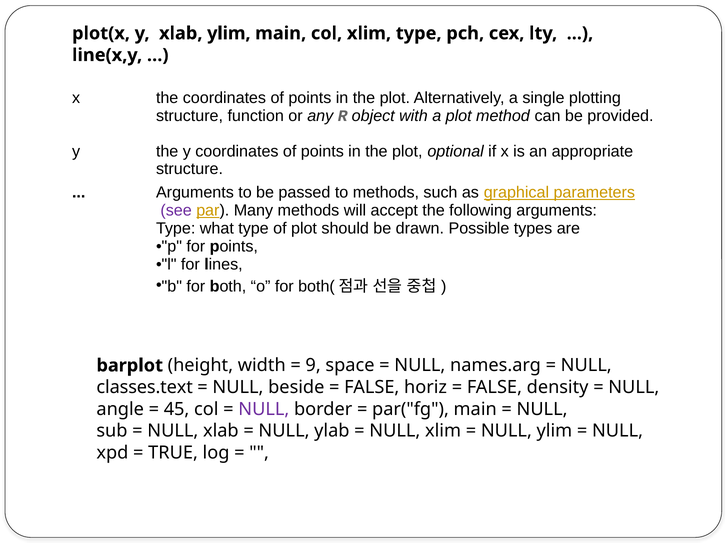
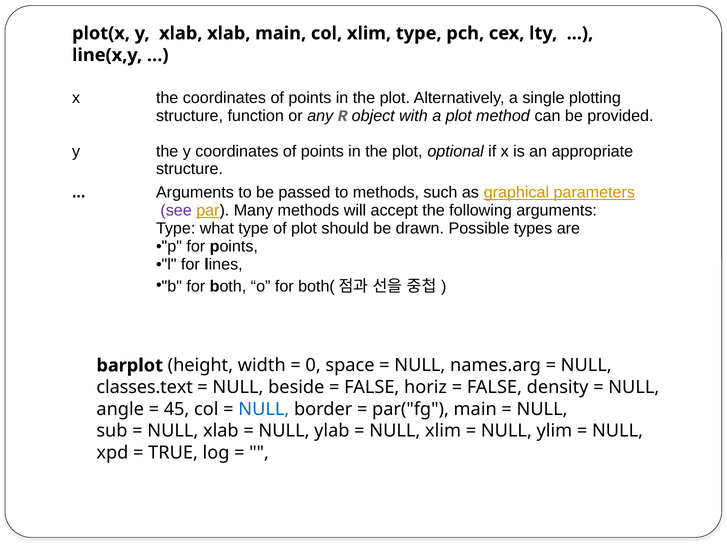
xlab ylim: ylim -> xlab (229, 33)
9: 9 -> 0 (313, 366)
NULL colour: purple -> blue (264, 409)
